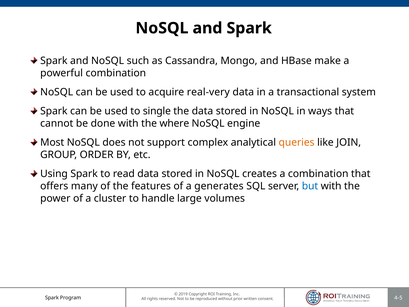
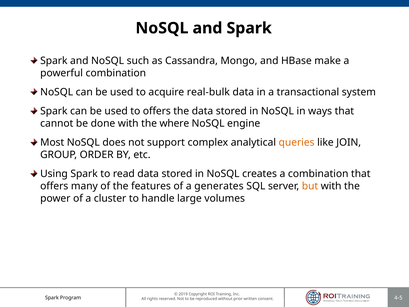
real-very: real-very -> real-bulk (208, 92)
to single: single -> offers (157, 111)
but colour: blue -> orange (310, 186)
